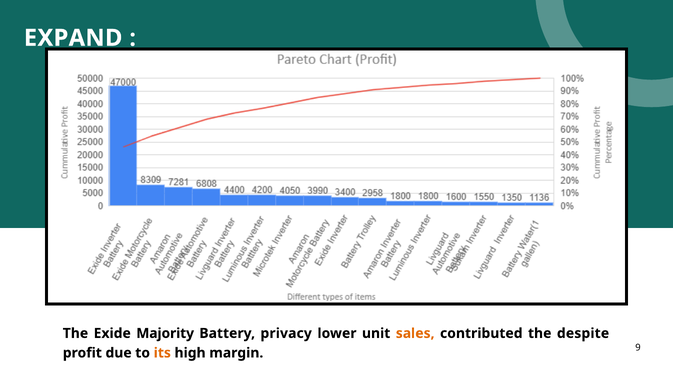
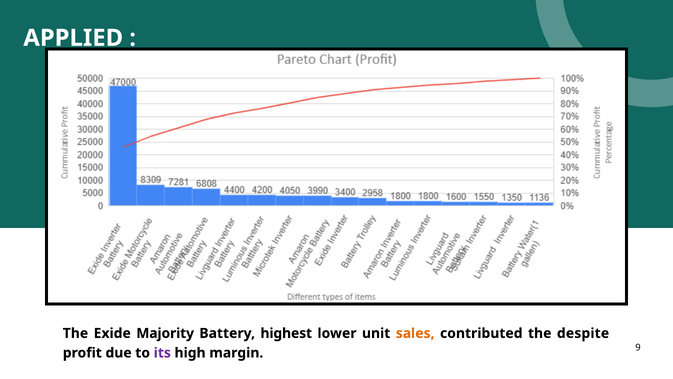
EXPAND: EXPAND -> APPLIED (73, 38)
privacy: privacy -> highest (286, 333)
its colour: orange -> purple (162, 352)
